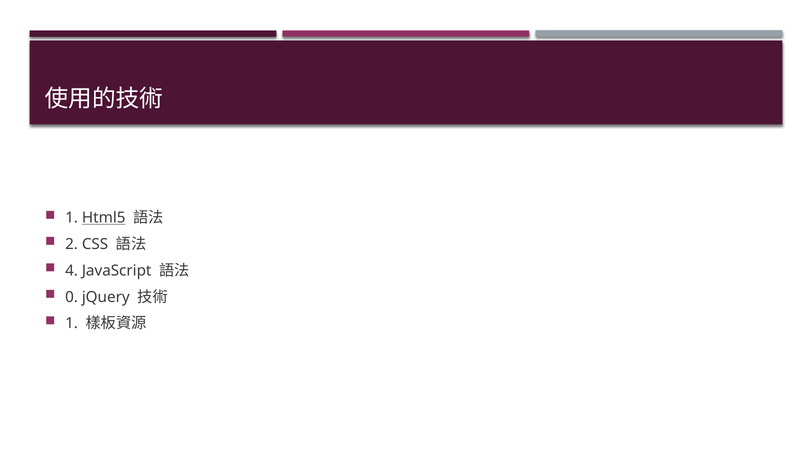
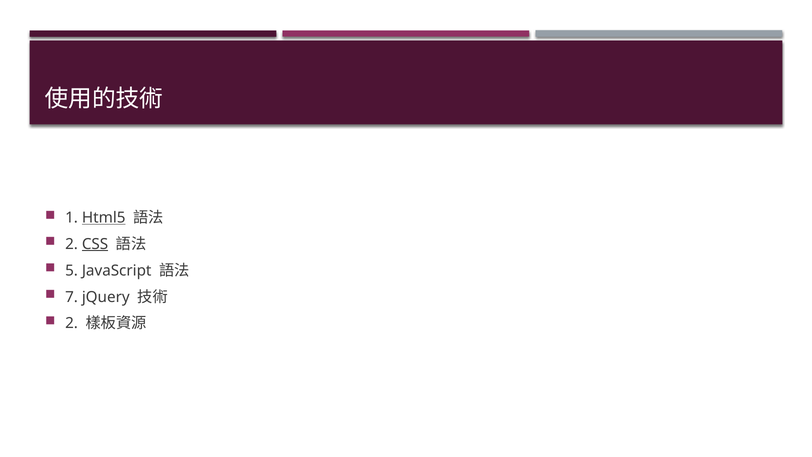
CSS underline: none -> present (95, 244)
4: 4 -> 5 (72, 270)
0: 0 -> 7 (72, 297)
1: 1 -> 2 (72, 323)
